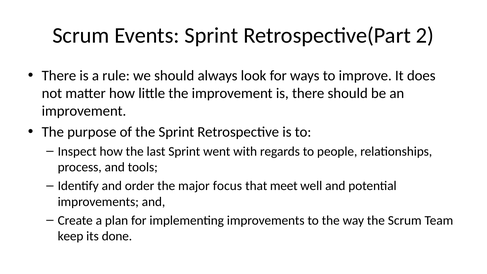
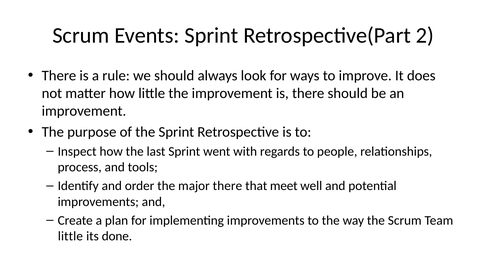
major focus: focus -> there (227, 186)
keep: keep -> little (70, 236)
